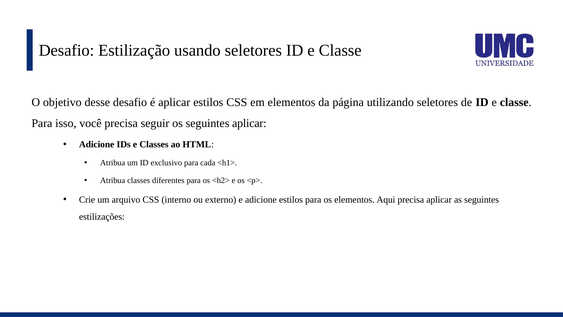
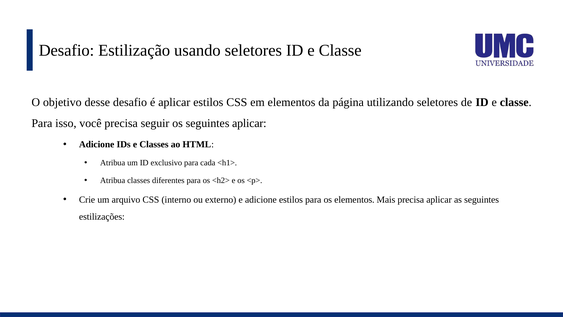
Aqui: Aqui -> Mais (386, 200)
